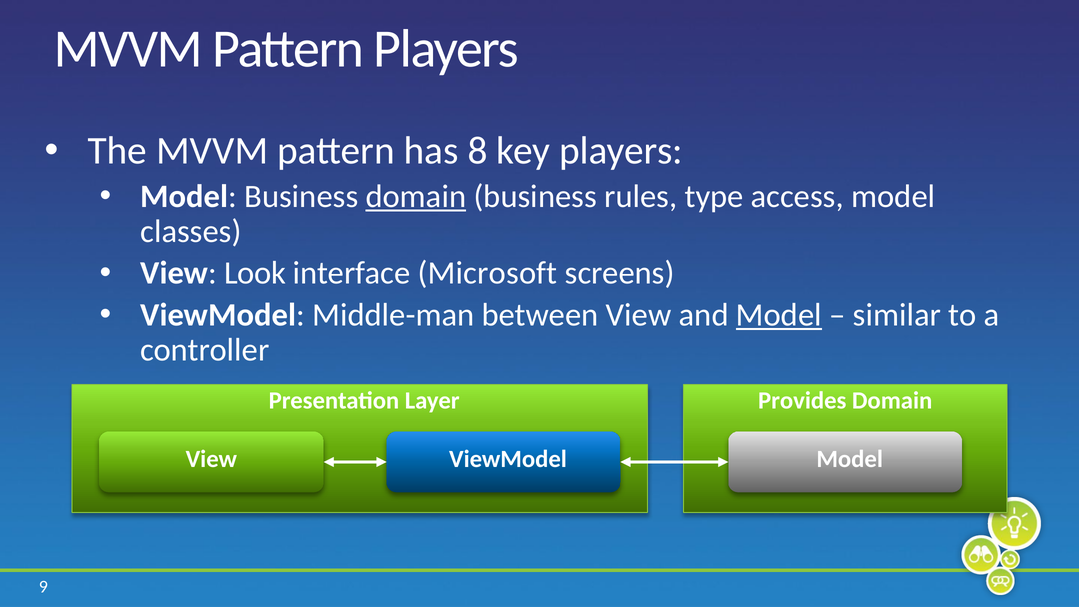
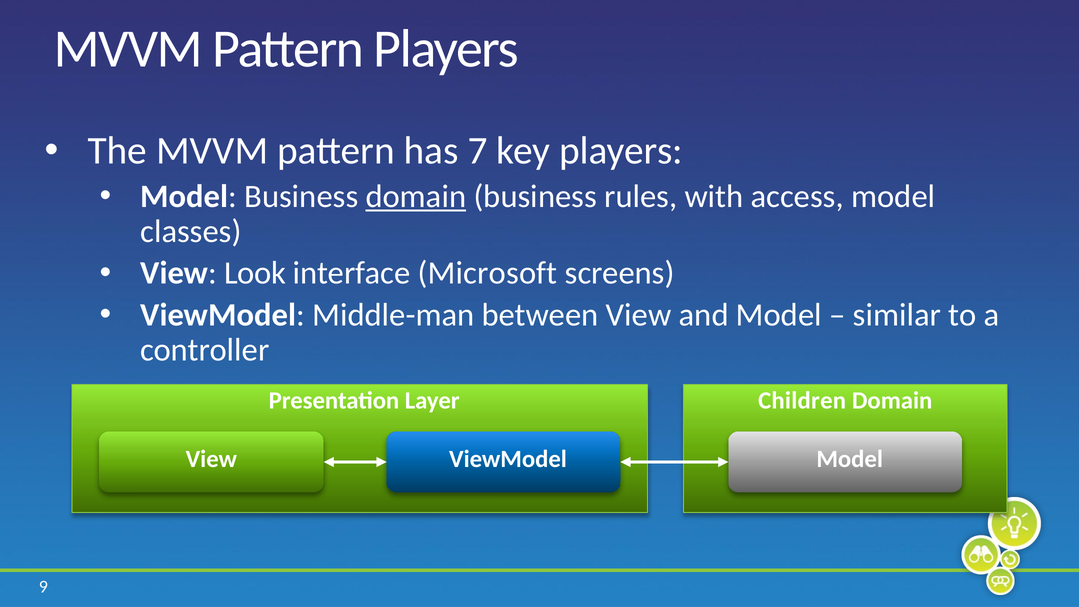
8: 8 -> 7 (478, 151)
type: type -> with (714, 196)
Model underline: present -> none (779, 315)
Provides: Provides -> Children (802, 401)
